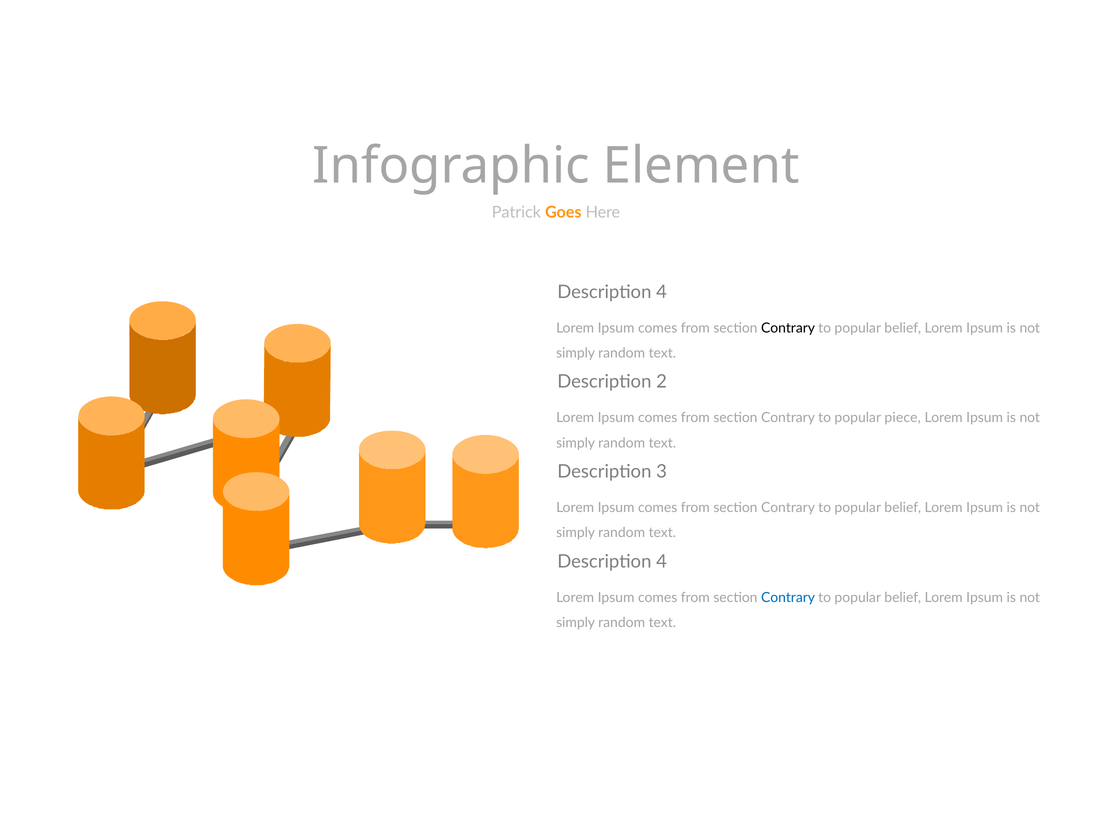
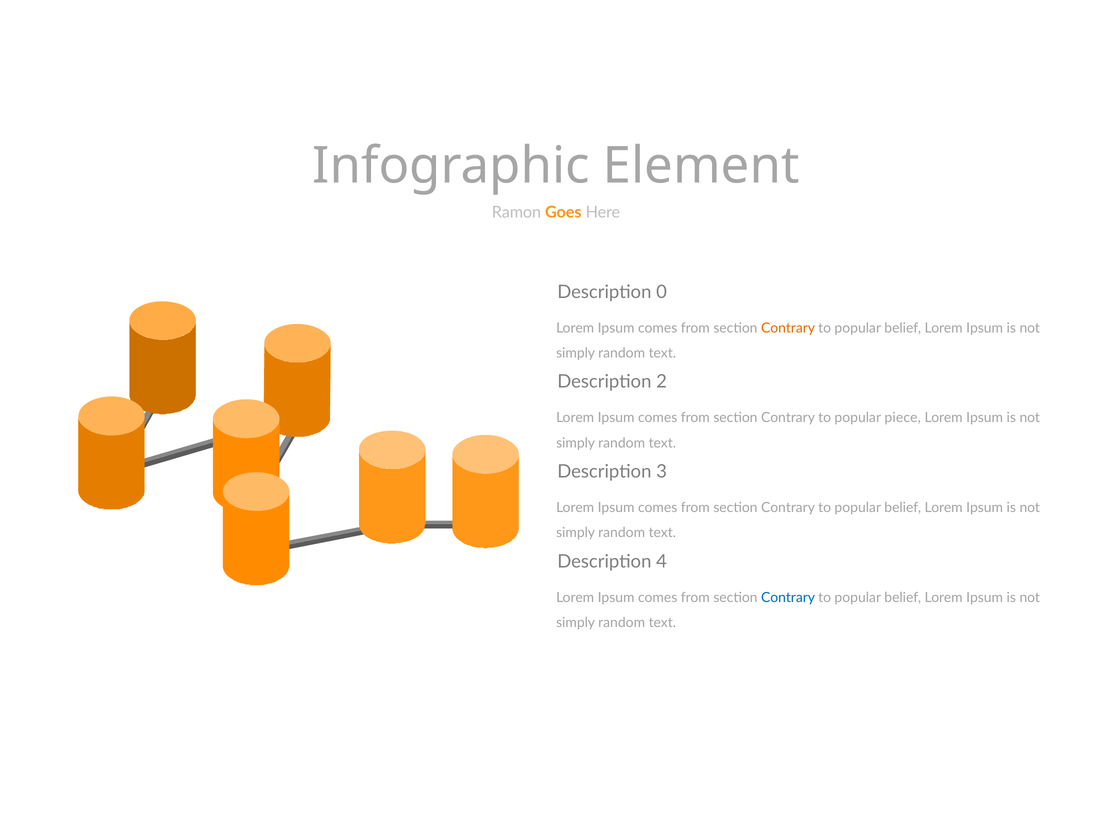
Patrick: Patrick -> Ramon (516, 213)
4: 4 -> 0 (662, 292)
Contrary colour: black -> orange (788, 328)
